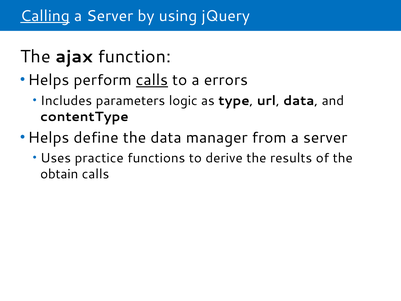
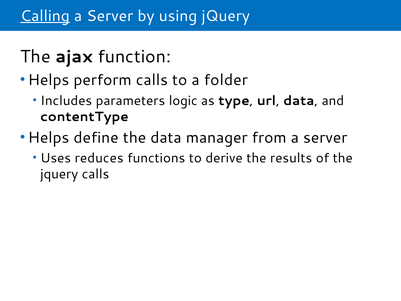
calls underline: present -> none (152, 80)
errors: errors -> folder (226, 80)
practice: practice -> reduces (99, 158)
obtain: obtain -> jquery (59, 174)
